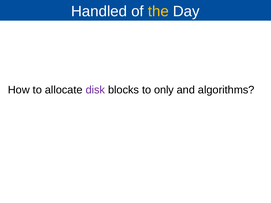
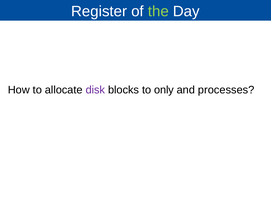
Handled: Handled -> Register (99, 11)
the colour: yellow -> light green (158, 11)
algorithms: algorithms -> processes (226, 90)
